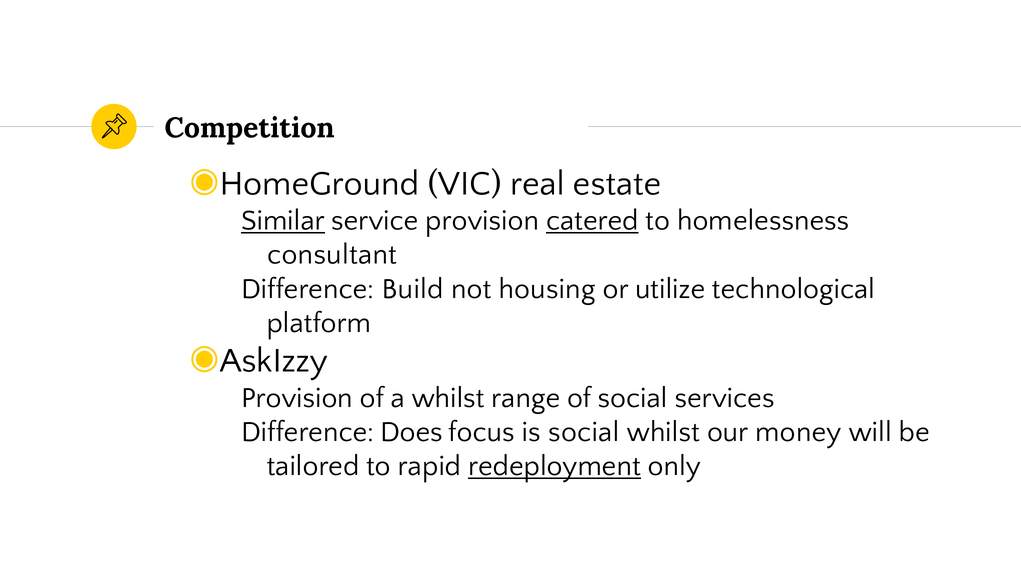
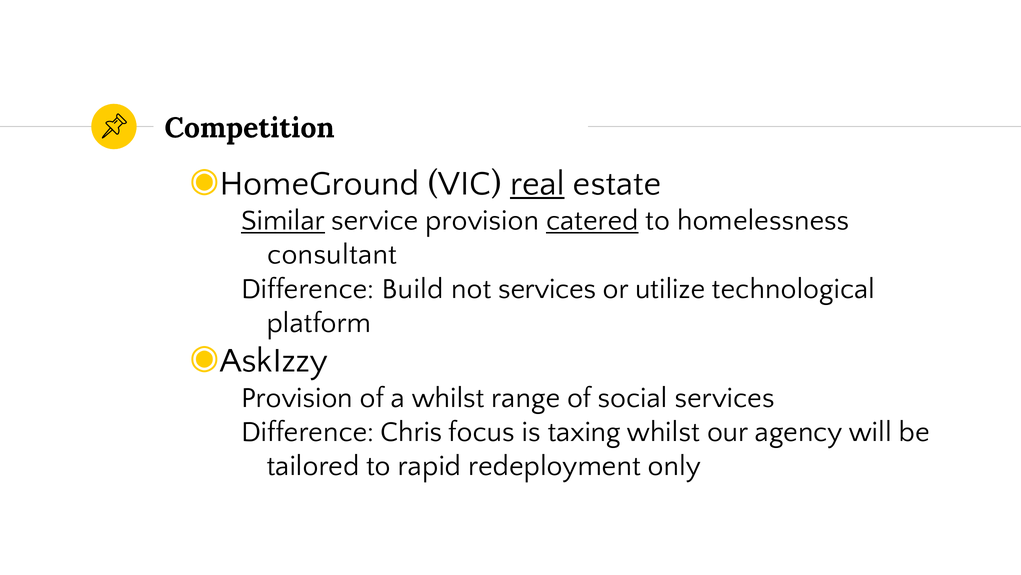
real underline: none -> present (537, 183)
not housing: housing -> services (547, 288)
Does: Does -> Chris (411, 431)
is social: social -> taxing (584, 431)
money: money -> agency (799, 431)
redeployment underline: present -> none (555, 465)
